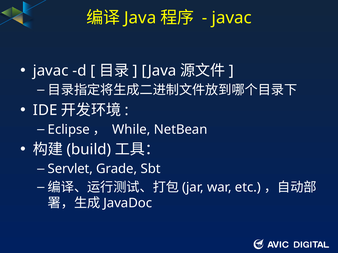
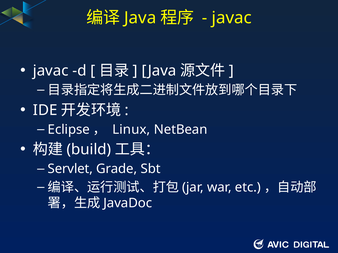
While: While -> Linux (131, 130)
